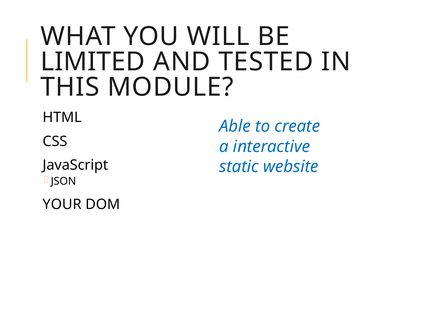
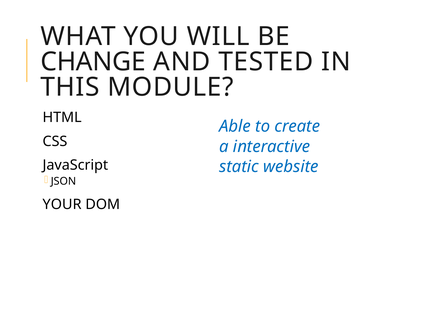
LIMITED: LIMITED -> CHANGE (93, 62)
